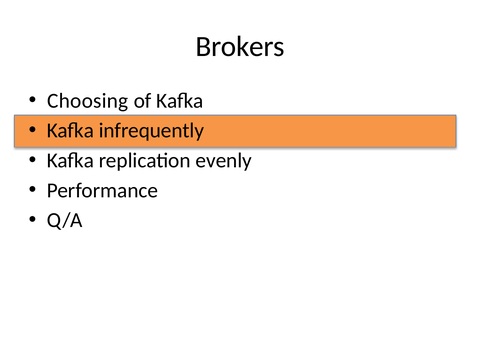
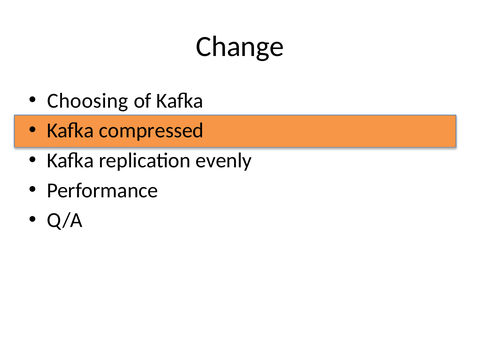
Brokers: Brokers -> Change (240, 46)
infrequently: infrequently -> compressed (151, 131)
